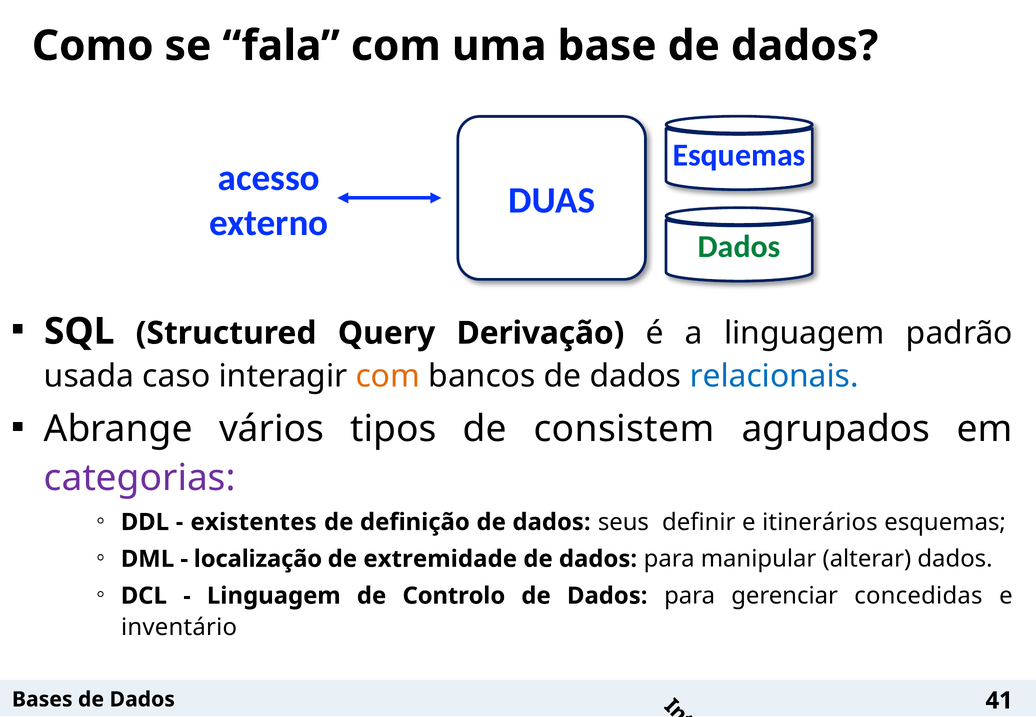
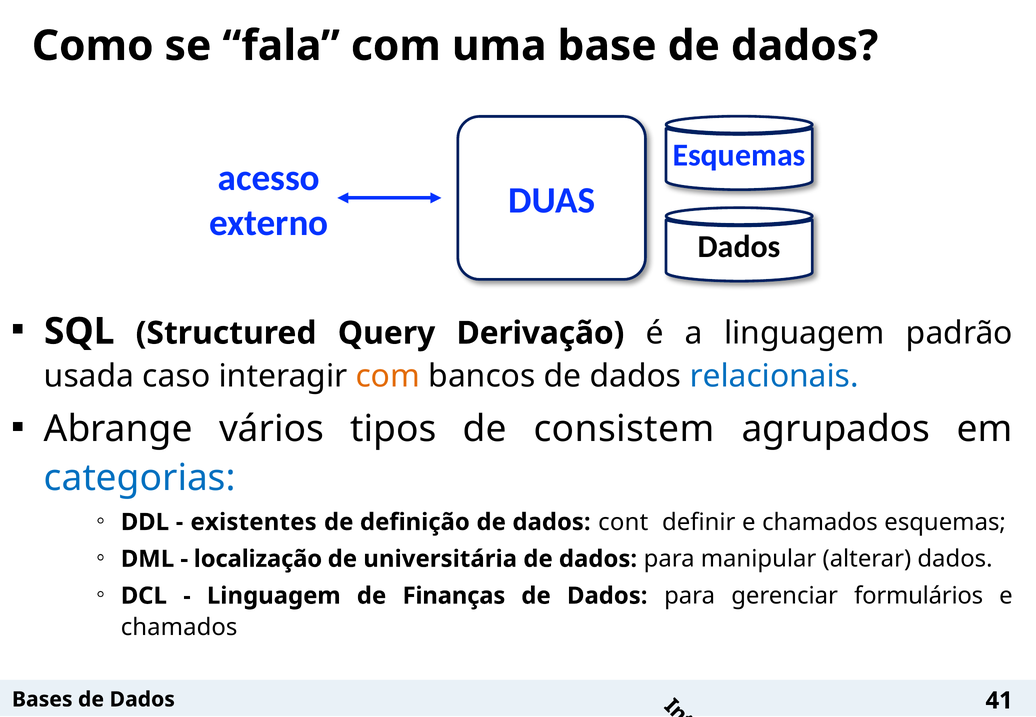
Dados colour: green -> black (739, 247)
categorias colour: purple -> blue (140, 478)
seus: seus -> cont (623, 522)
definir e itinerários: itinerários -> chamados (820, 522)
extremidade: extremidade -> universitária (440, 559)
Controlo: Controlo -> Finanças (454, 596)
concedidas: concedidas -> formulários (919, 596)
inventário: inventário -> chamados (179, 628)
